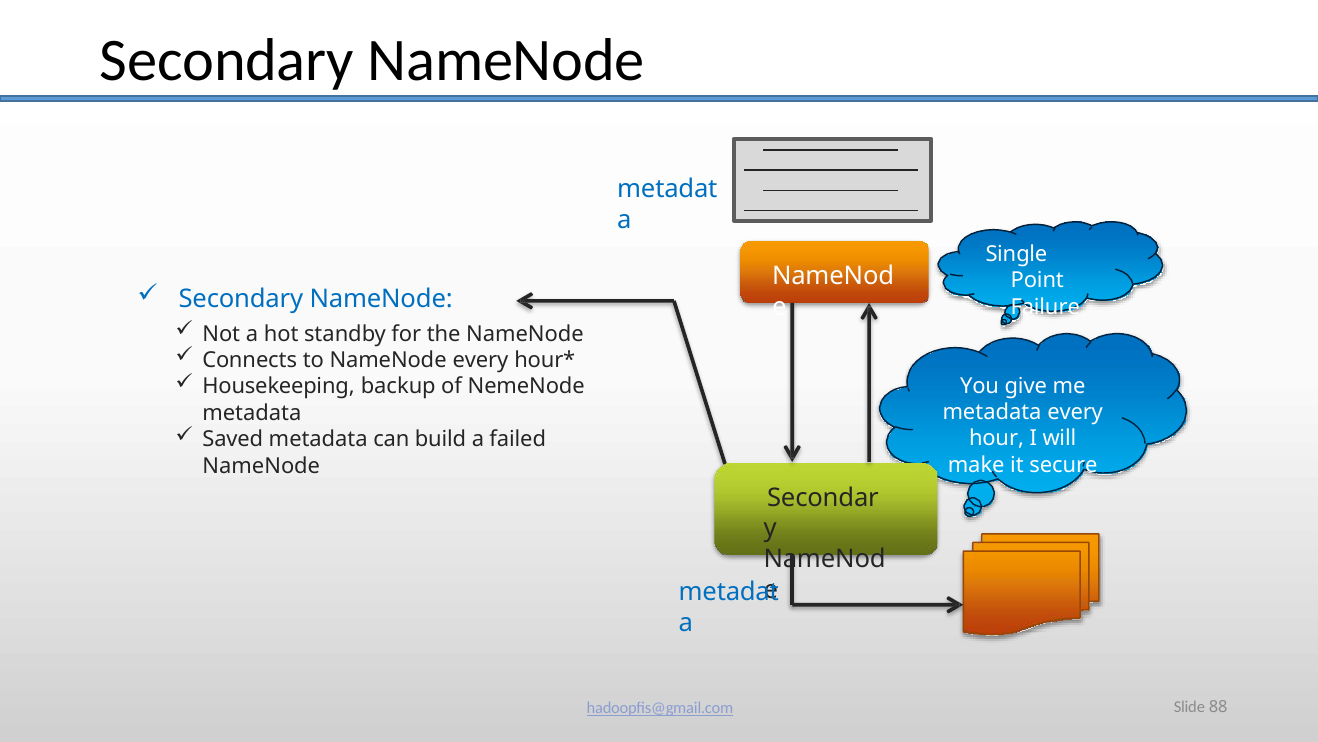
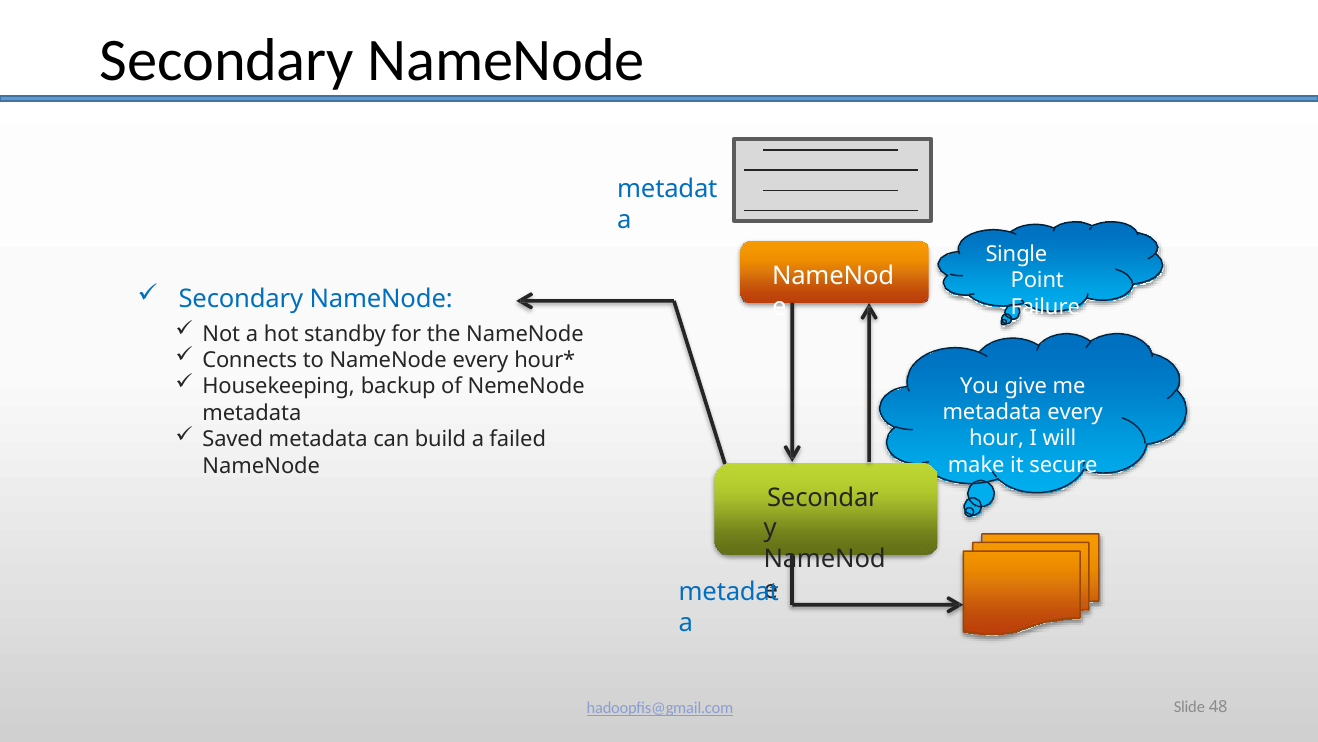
88: 88 -> 48 (1218, 707)
